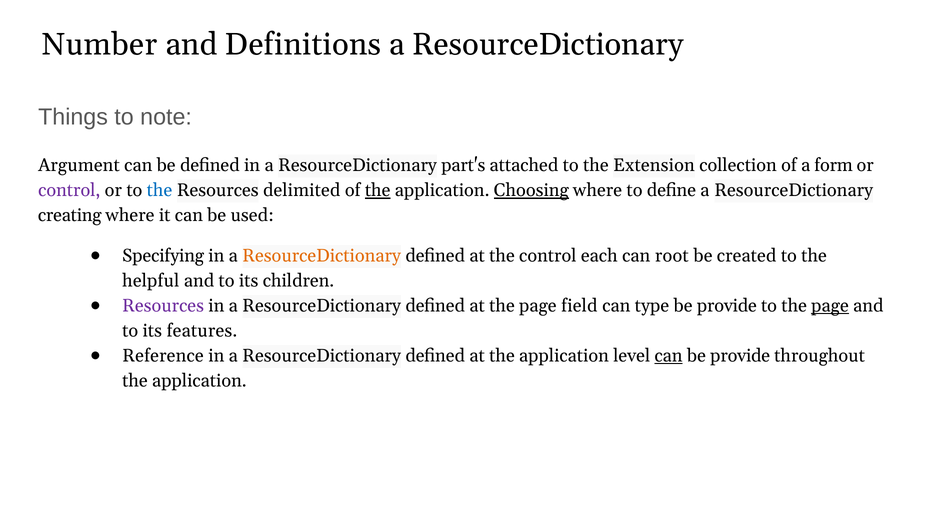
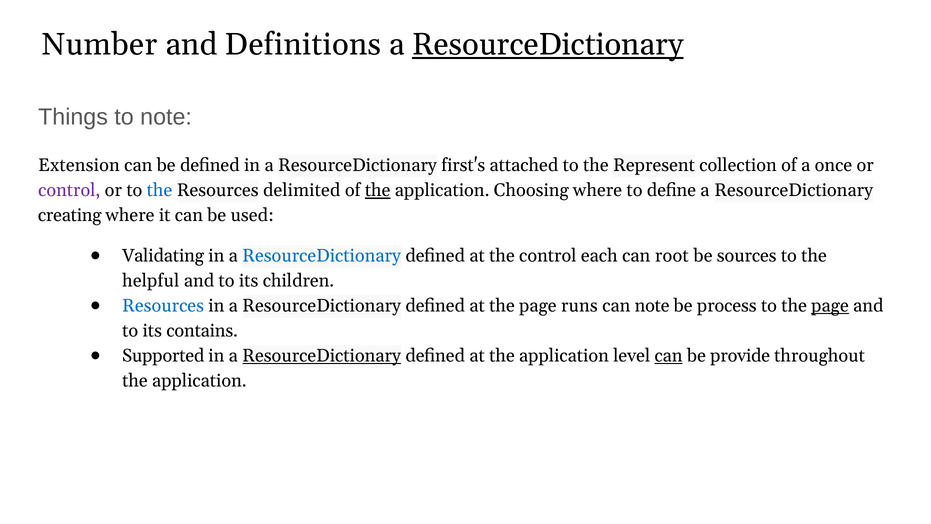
ResourceDictionary underline: none -> present (548, 45)
Argument: Argument -> Extension (79, 165)
part's: part's -> first's (463, 165)
Extension: Extension -> Represent (654, 165)
form: form -> once (833, 165)
Choosing underline: present -> none (531, 190)
Specifying: Specifying -> Validating (163, 256)
ResourceDictionary colour: orange -> blue (322, 256)
created: created -> sources (747, 256)
Resources colour: purple -> blue (163, 306)
field: field -> runs (579, 306)
can type: type -> note (652, 306)
provide: provide -> process (727, 306)
features: features -> contains (202, 331)
Reference: Reference -> Supported (163, 356)
ResourceDictionary underline: none -> present (322, 356)
